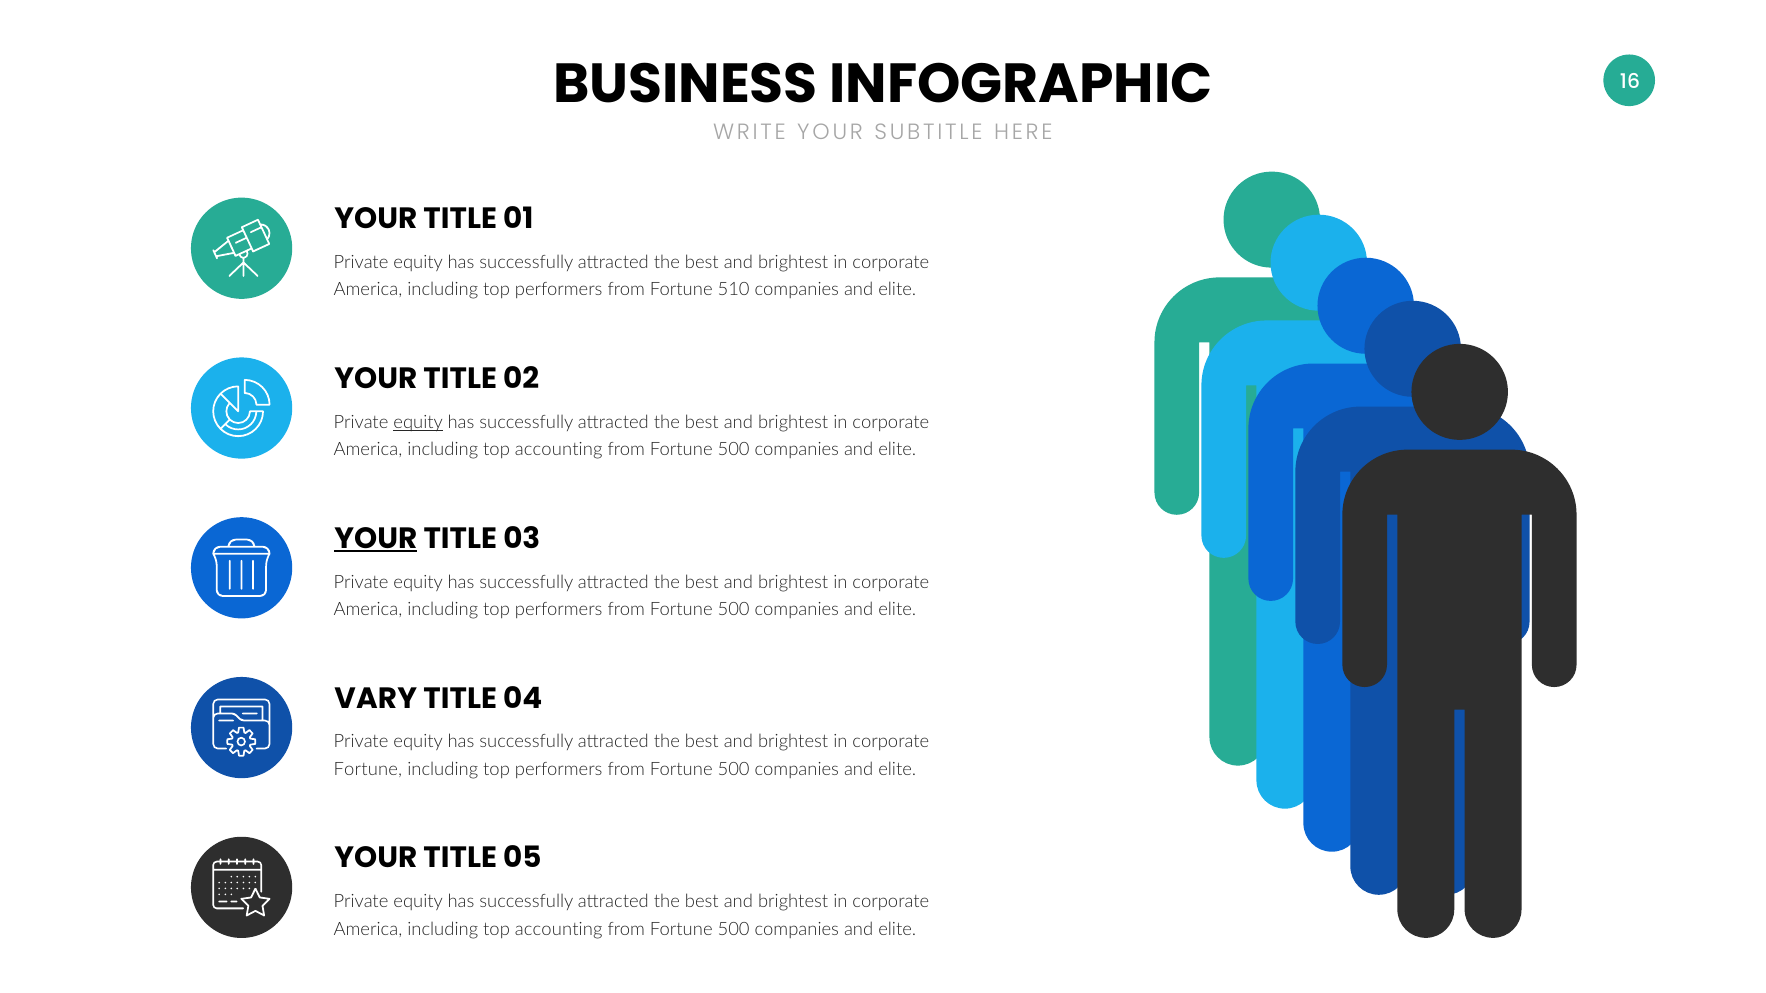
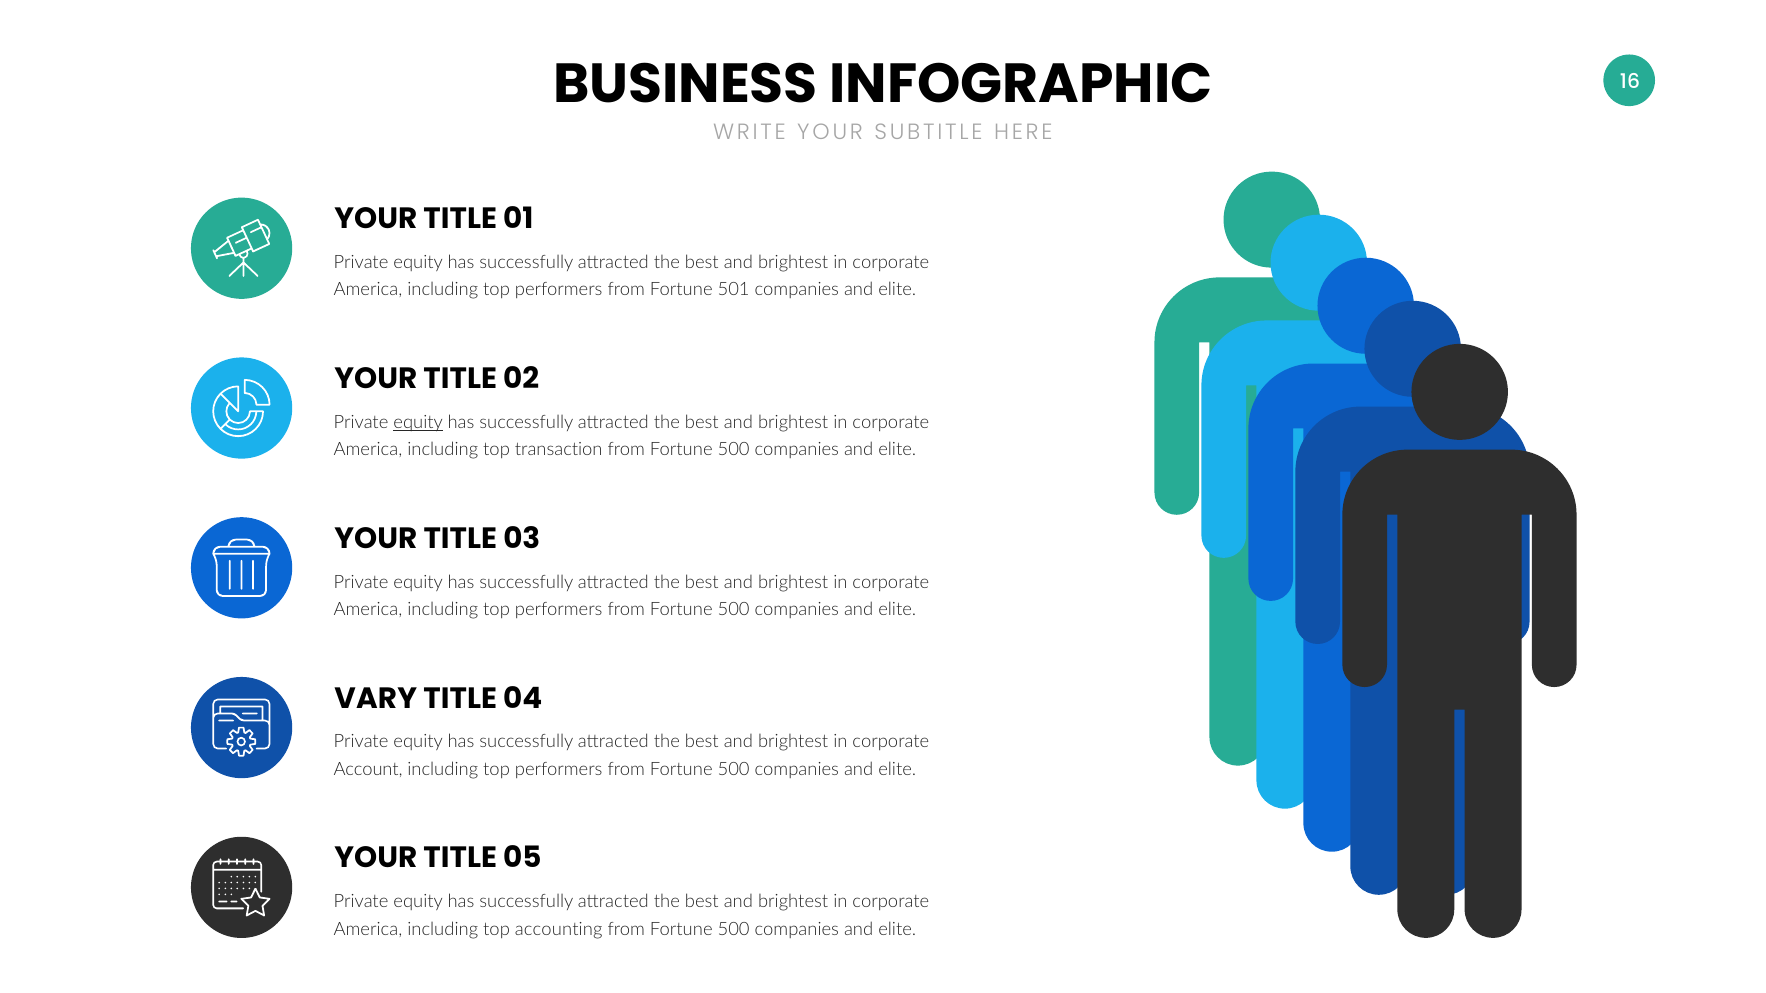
510: 510 -> 501 (734, 290)
accounting: accounting -> transaction (559, 450)
YOUR underline: present -> none (376, 539)
Fortune: Fortune -> Account (368, 770)
